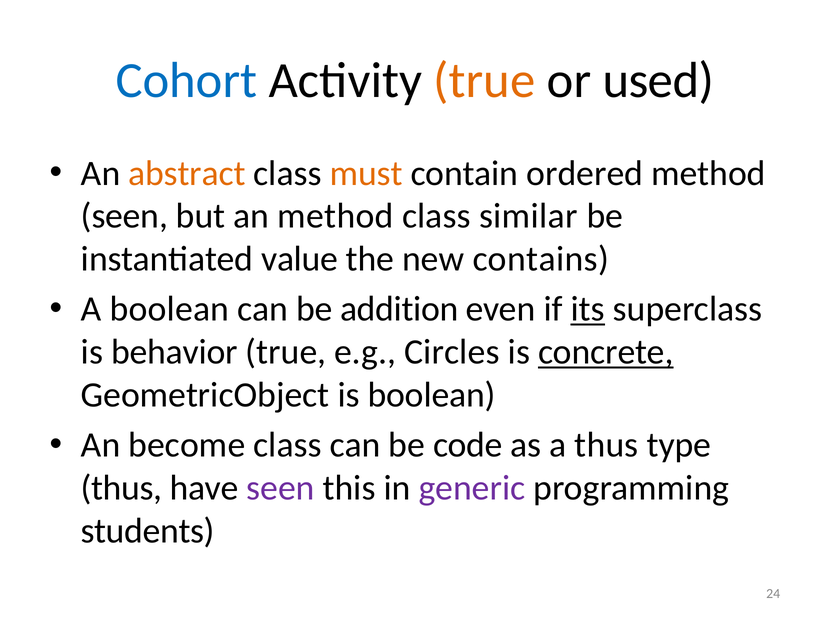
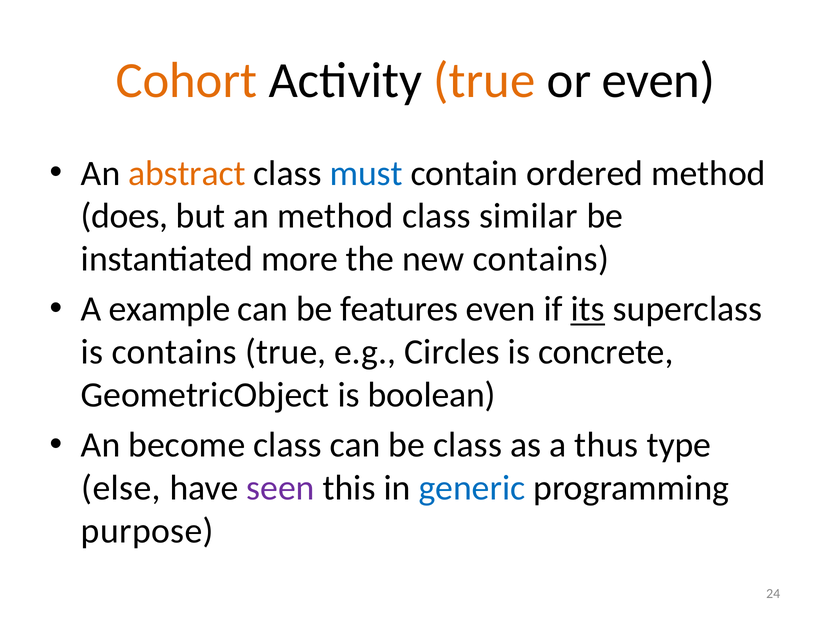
Cohort colour: blue -> orange (186, 80)
or used: used -> even (658, 80)
must colour: orange -> blue (366, 173)
seen: seen -> does (125, 216)
value: value -> more (300, 259)
A boolean: boolean -> example (170, 309)
addition: addition -> features (399, 309)
is behavior: behavior -> contains (174, 352)
concrete underline: present -> none (606, 352)
be code: code -> class (468, 446)
thus: thus -> else (121, 488)
generic colour: purple -> blue (472, 488)
students: students -> purpose (147, 531)
